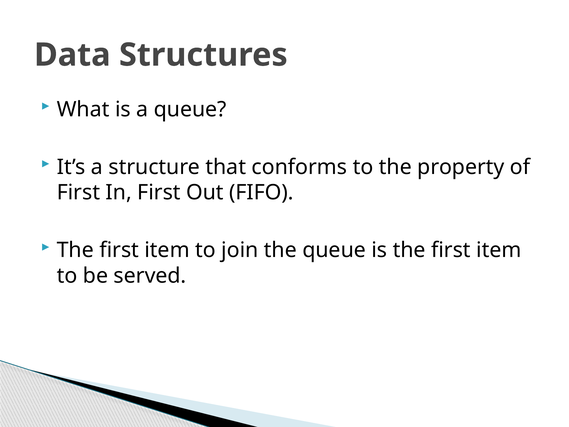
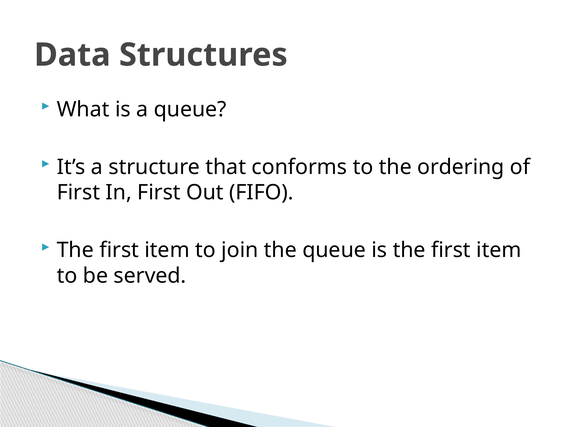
property: property -> ordering (461, 167)
